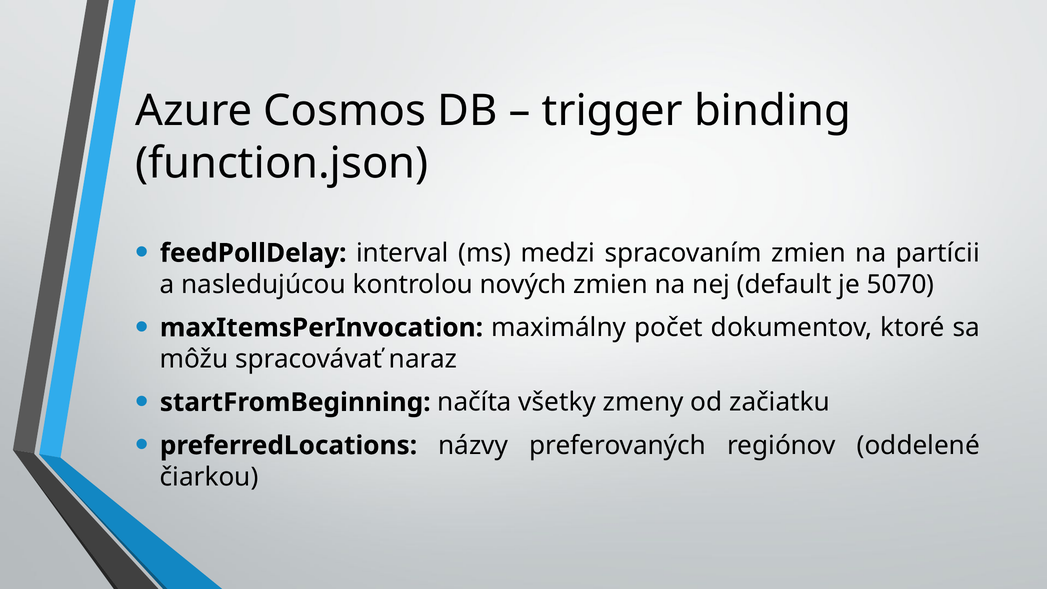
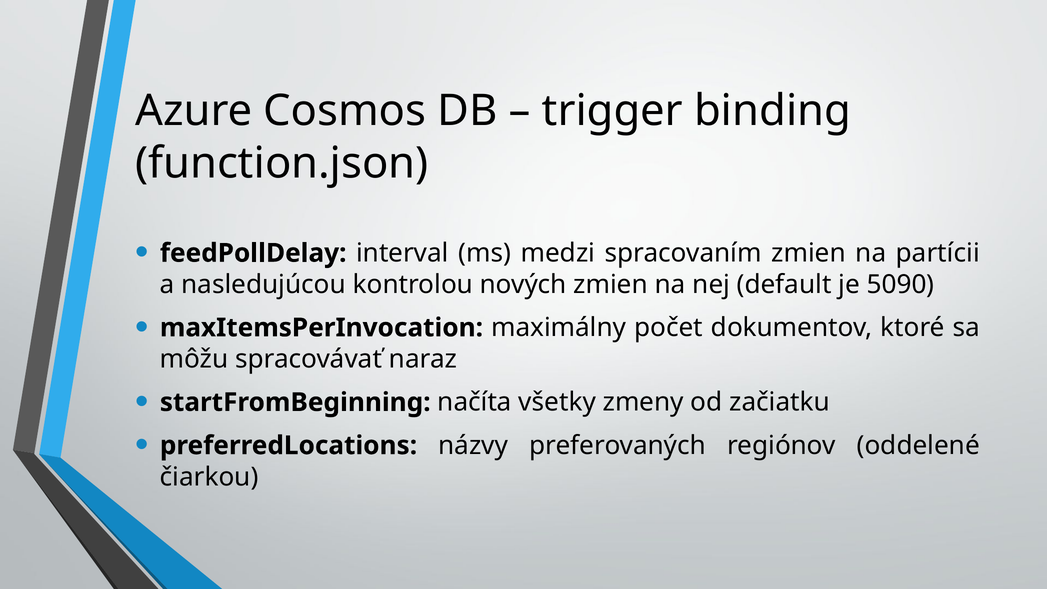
5070: 5070 -> 5090 (900, 284)
